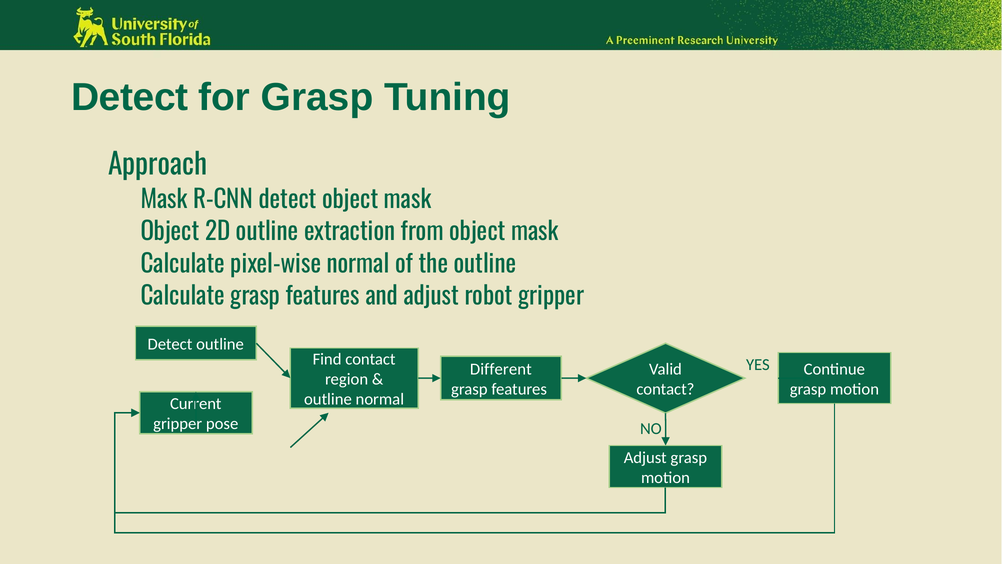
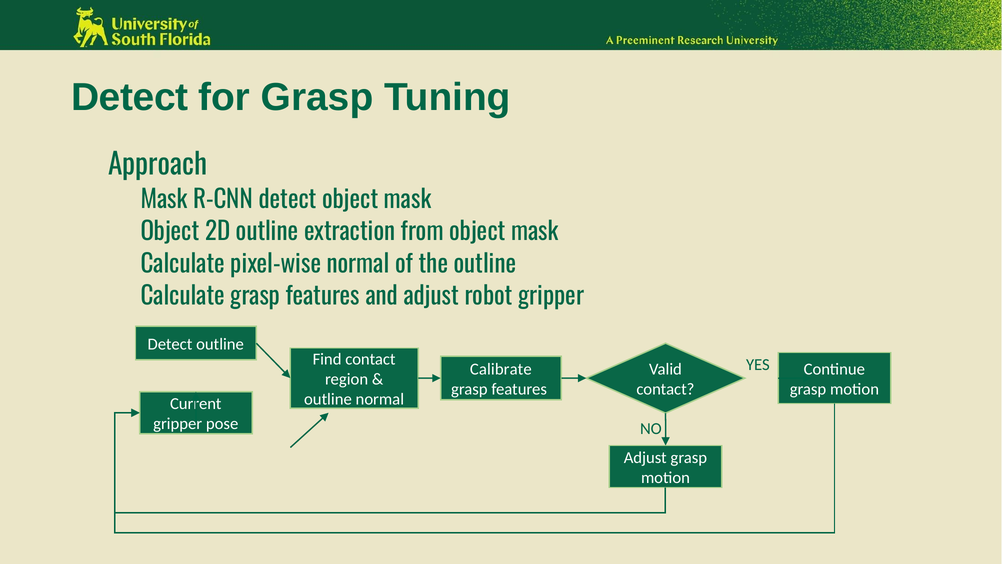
Different: Different -> Calibrate (501, 369)
